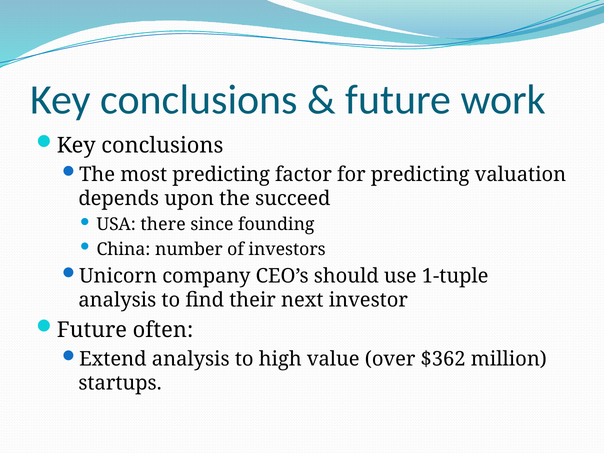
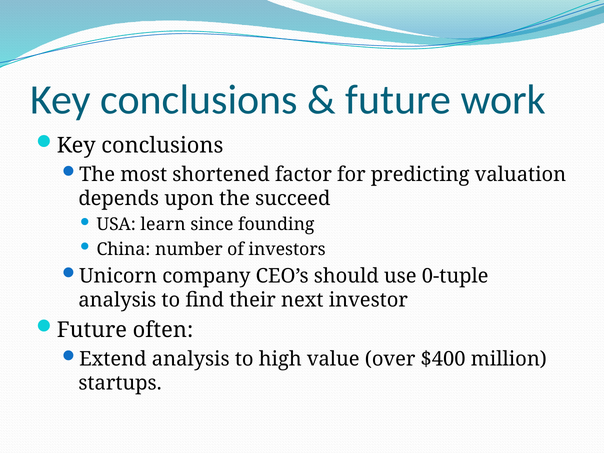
most predicting: predicting -> shortened (221, 174)
there: there -> learn (163, 225)
1-tuple: 1-tuple -> 0-tuple (455, 276)
$362: $362 -> $400 (443, 359)
